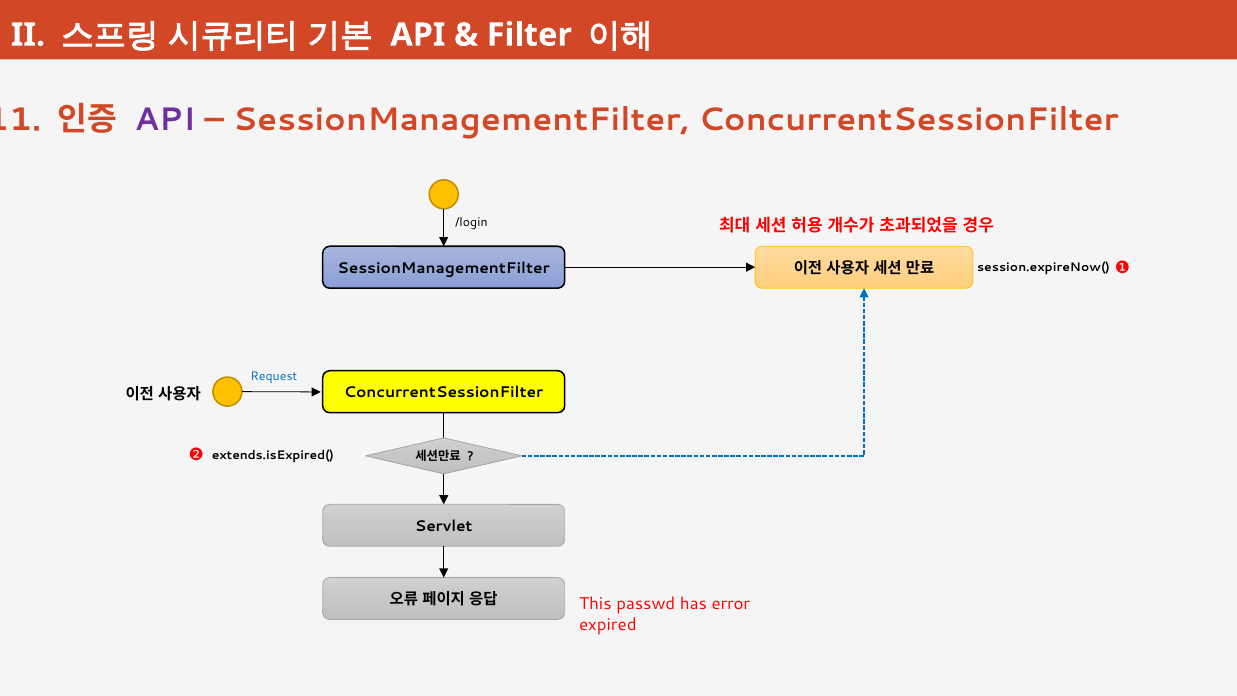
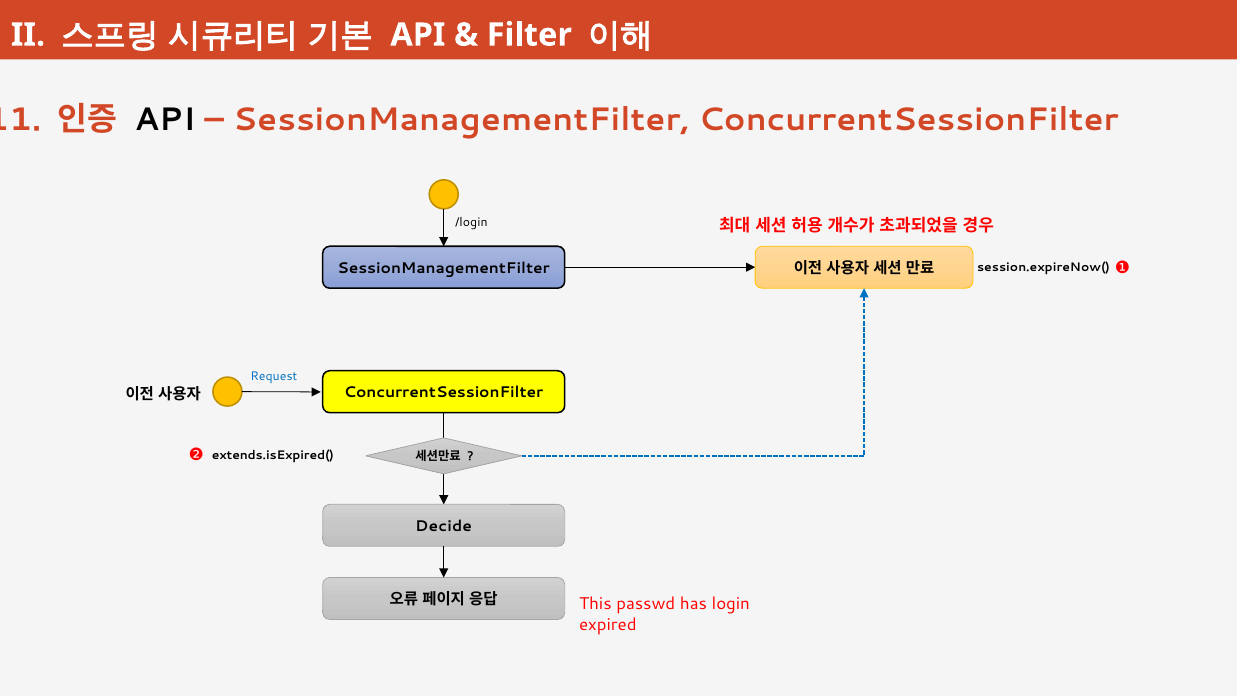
API colour: purple -> black (165, 120)
Servlet: Servlet -> Decide (444, 526)
error: error -> login (731, 604)
